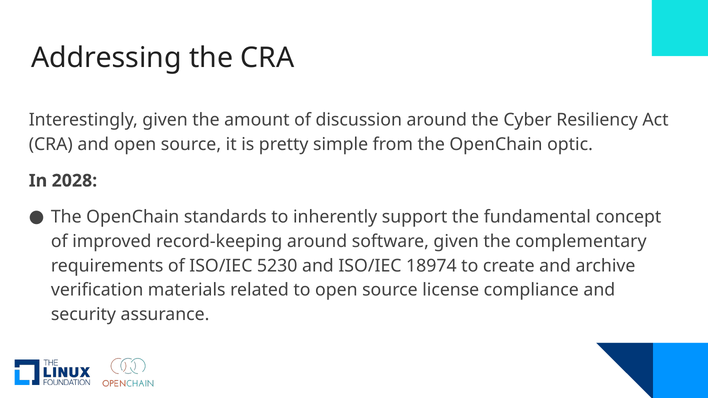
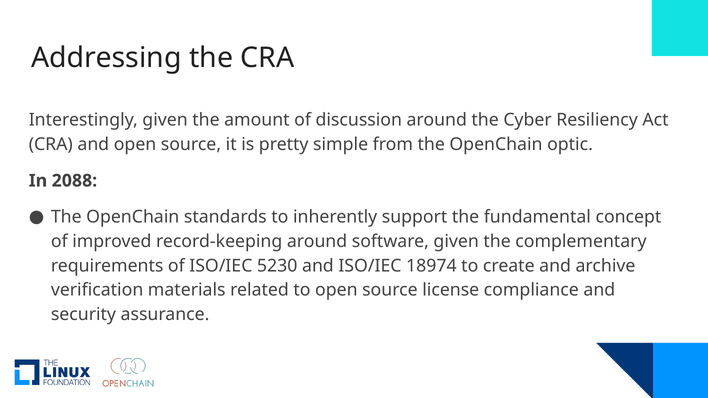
2028: 2028 -> 2088 (74, 181)
